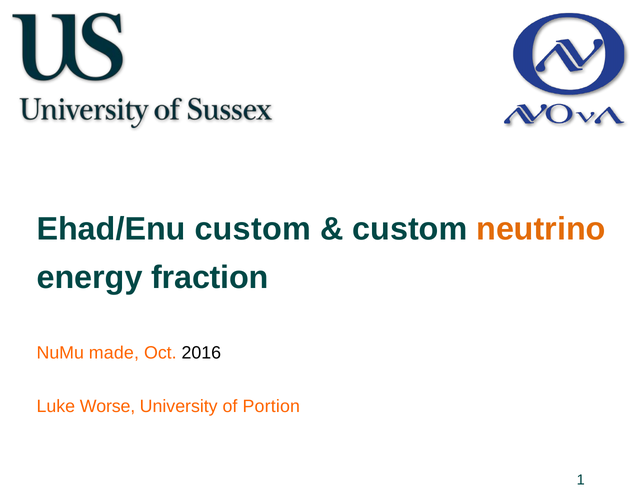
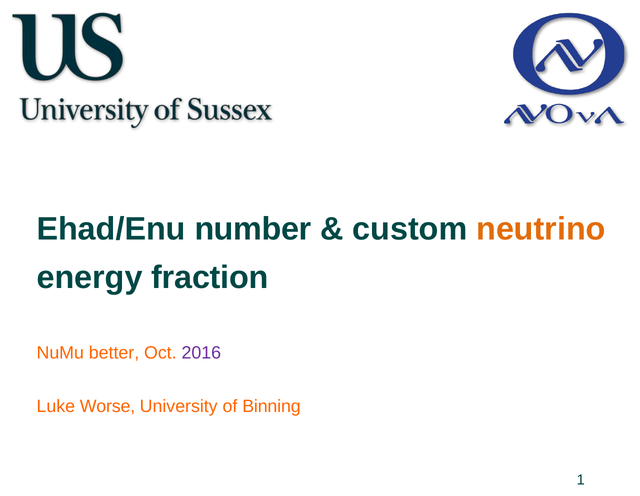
Ehad/Enu custom: custom -> number (253, 229)
made: made -> better (114, 353)
2016 colour: black -> purple (201, 353)
Portion: Portion -> Binning (271, 406)
